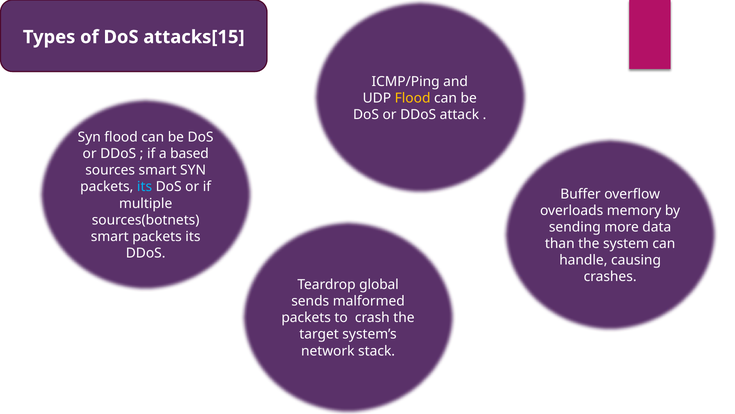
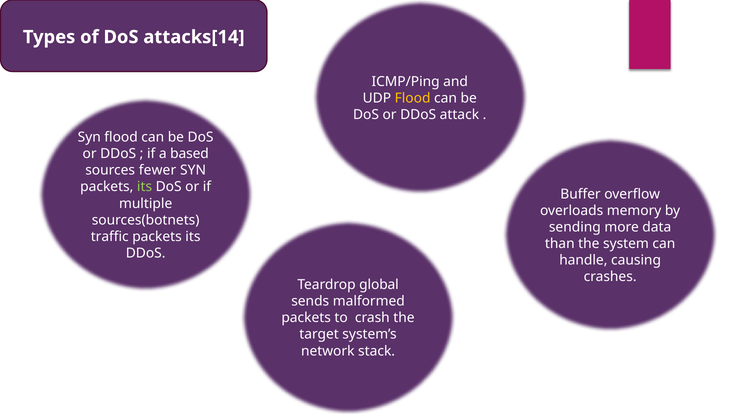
attacks[15: attacks[15 -> attacks[14 (194, 37)
sources smart: smart -> fewer (158, 170)
its colour: light blue -> light green (145, 187)
smart: smart -> traffic (110, 236)
